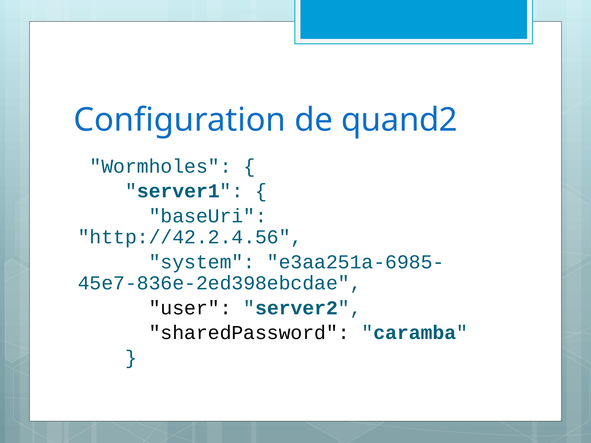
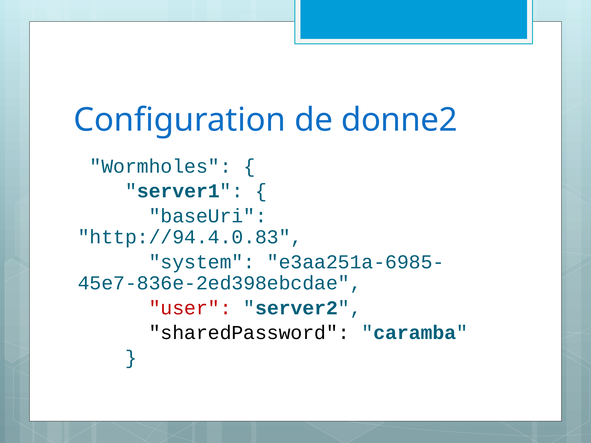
quand2: quand2 -> donne2 (399, 120)
http://42.2.4.56: http://42.2.4.56 -> http://94.4.0.83 (190, 237)
user colour: black -> red (190, 308)
